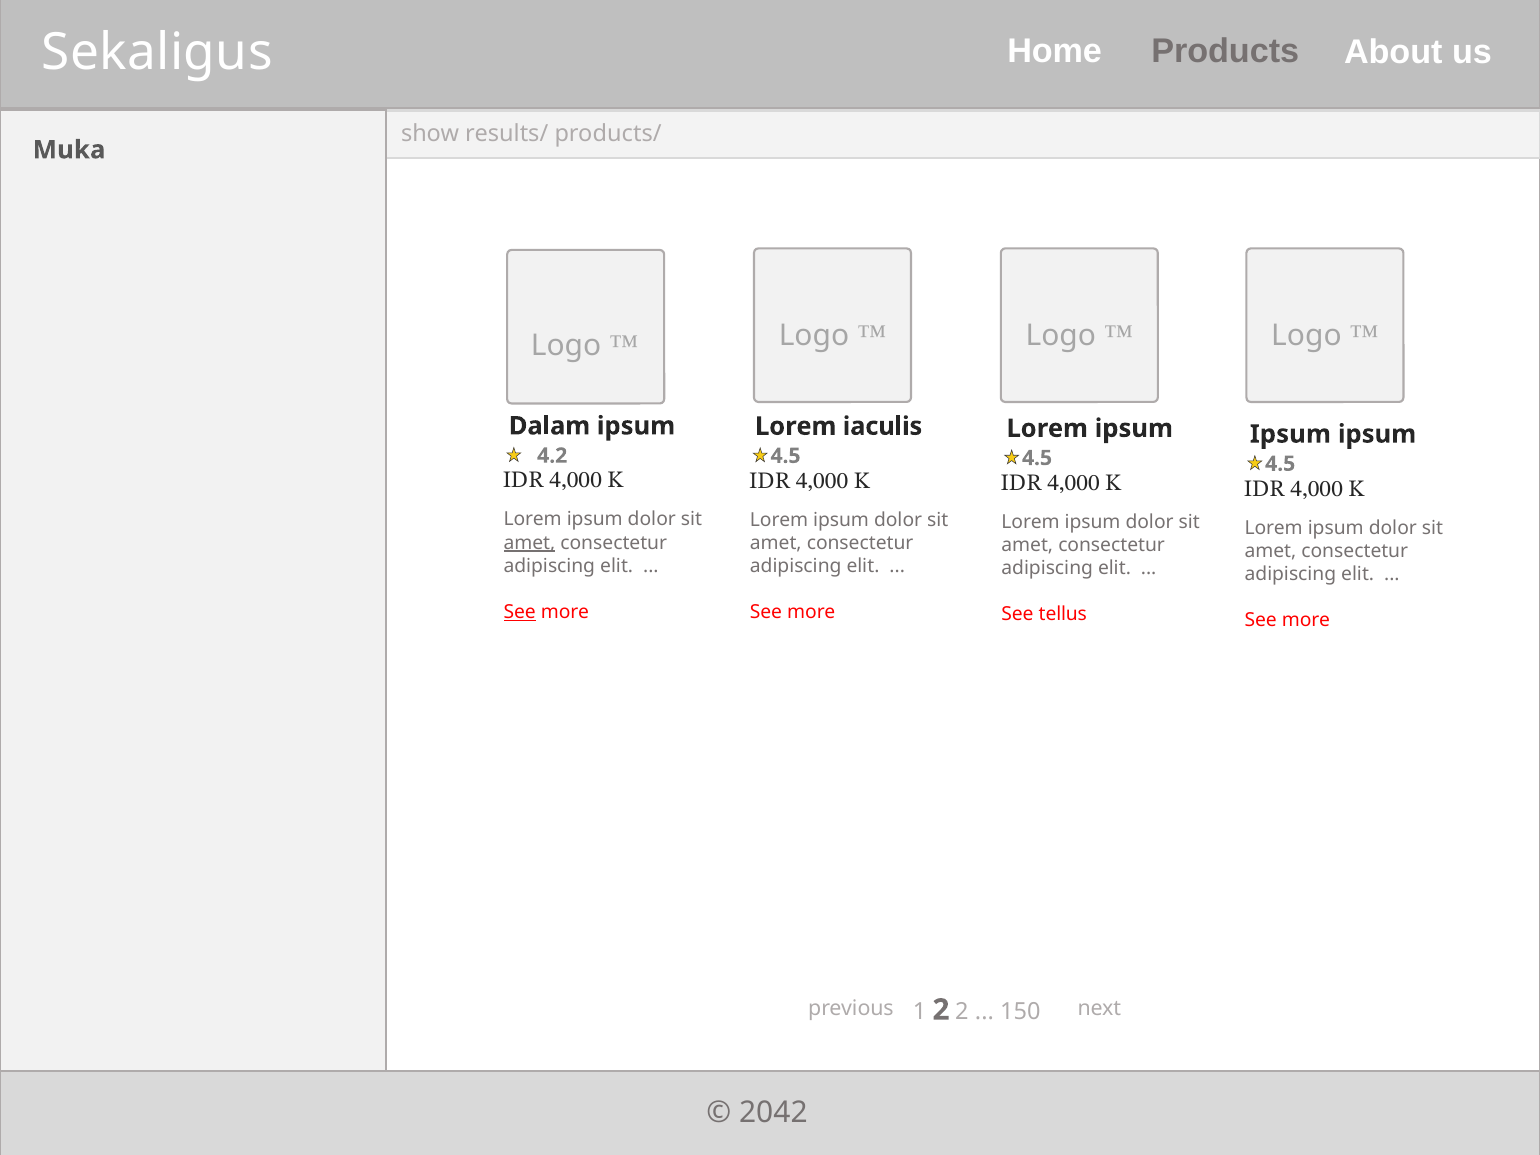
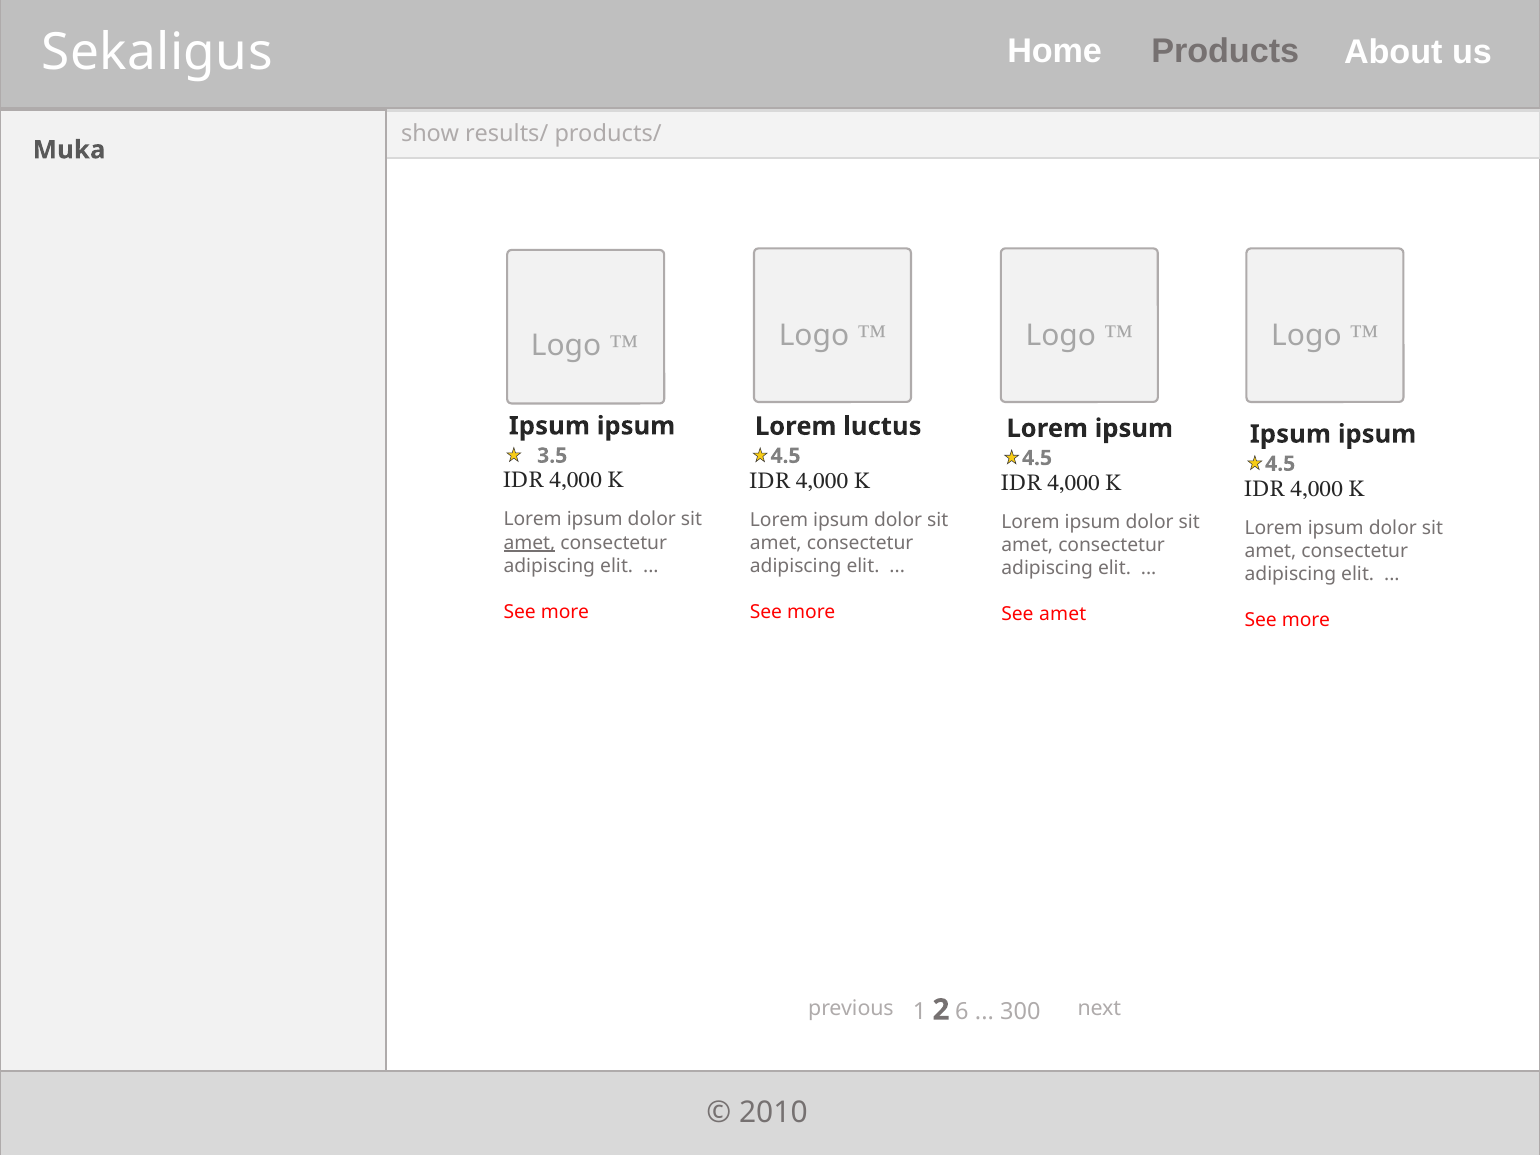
Dalam: Dalam -> Ipsum (549, 426)
iaculis: iaculis -> luctus (882, 426)
4.2: 4.2 -> 3.5 (552, 456)
See underline: present -> none (520, 612)
See tellus: tellus -> amet (1063, 615)
2 2: 2 -> 6 (962, 1012)
150: 150 -> 300 (1020, 1012)
2042: 2042 -> 2010 (773, 1112)
